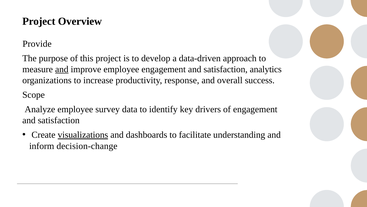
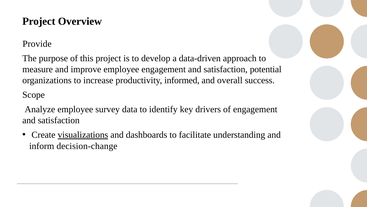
and underline: present -> none (62, 69)
analytics: analytics -> potential (266, 69)
response: response -> informed (182, 80)
